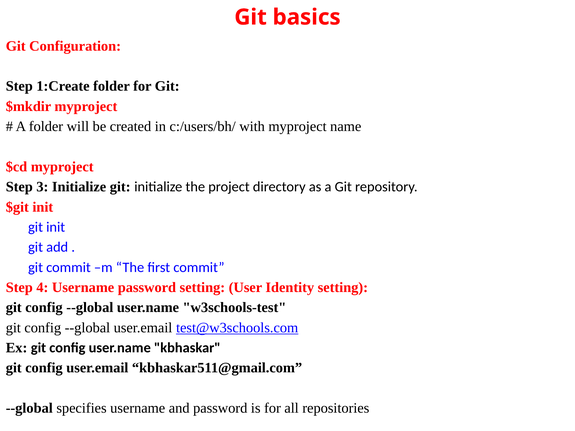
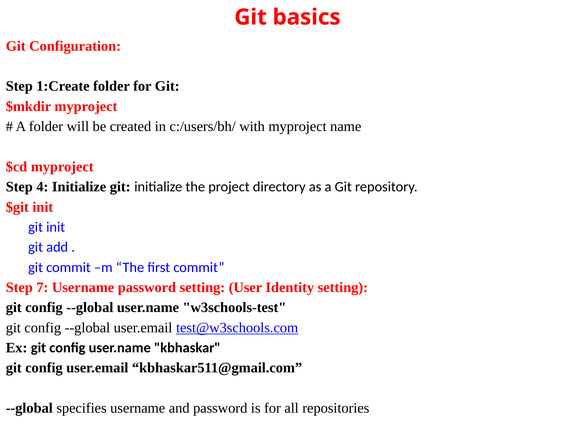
3: 3 -> 4 (42, 187)
4: 4 -> 7 (42, 288)
